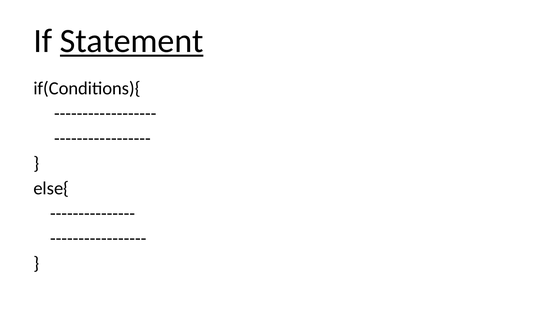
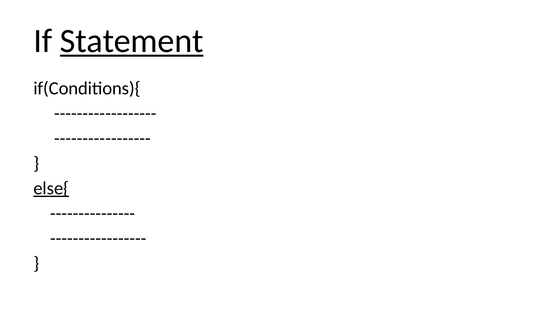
else{ underline: none -> present (51, 188)
